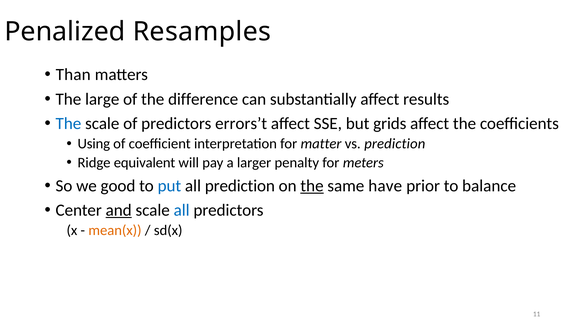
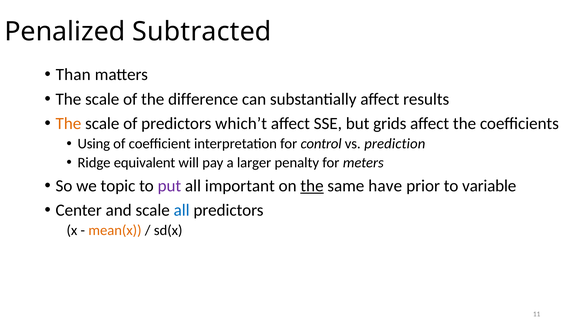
Resamples: Resamples -> Subtracted (202, 32)
large: large -> scale (102, 99)
The colour: blue -> orange (68, 124)
errors’t: errors’t -> which’t (241, 124)
matter: matter -> control (321, 144)
good: good -> topic (118, 186)
put colour: blue -> purple (169, 186)
all prediction: prediction -> important (240, 186)
balance: balance -> variable (489, 186)
and underline: present -> none (119, 210)
